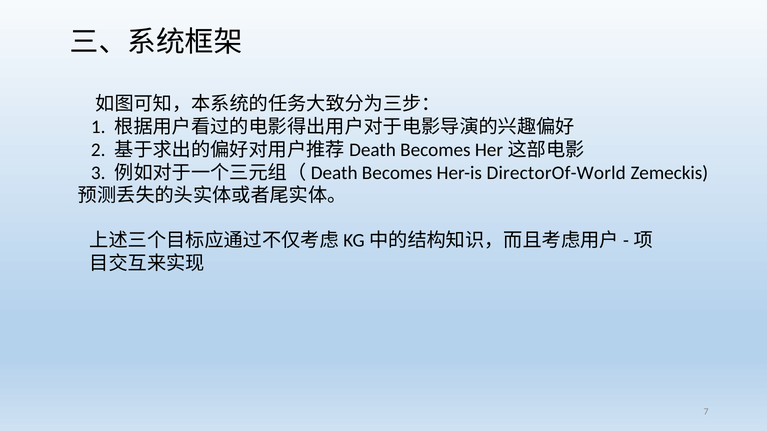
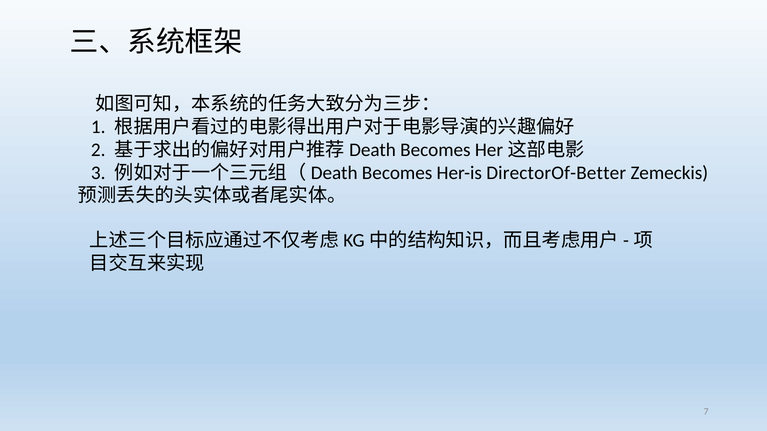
DirectorOf-World: DirectorOf-World -> DirectorOf-Better (556, 173)
